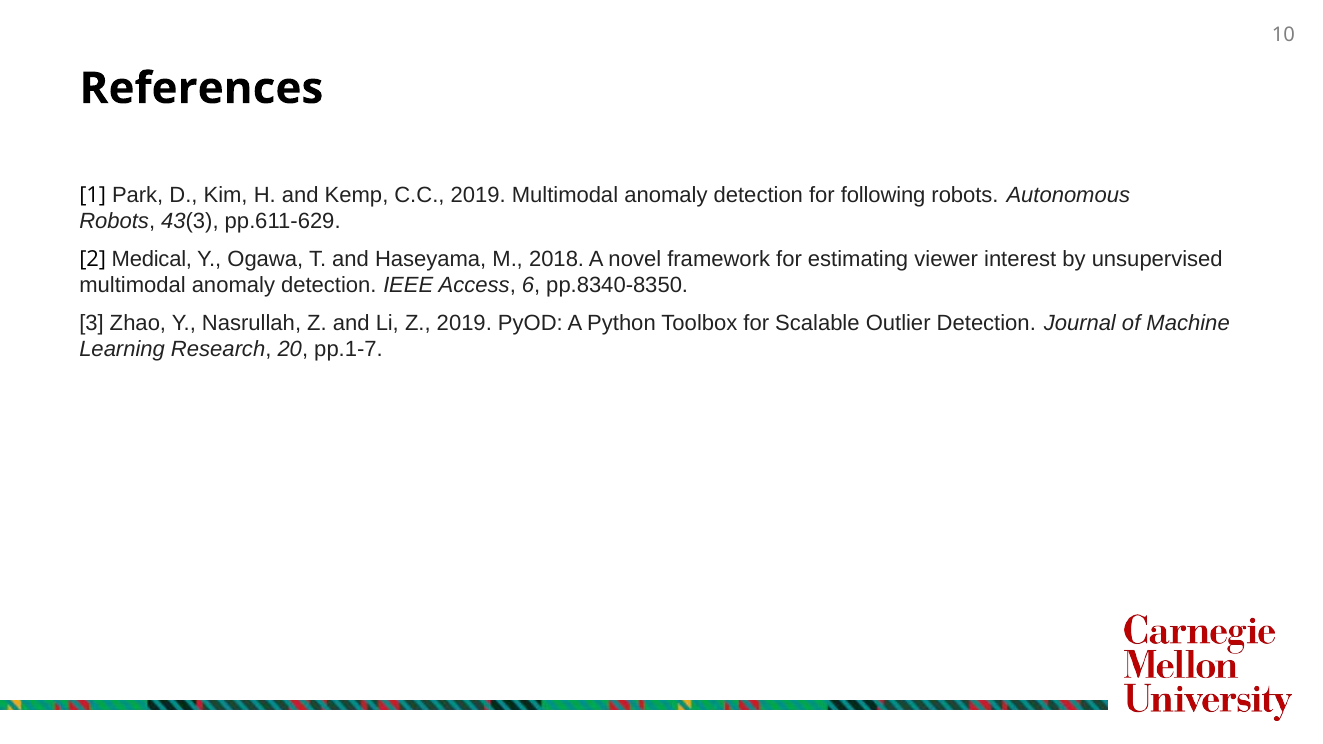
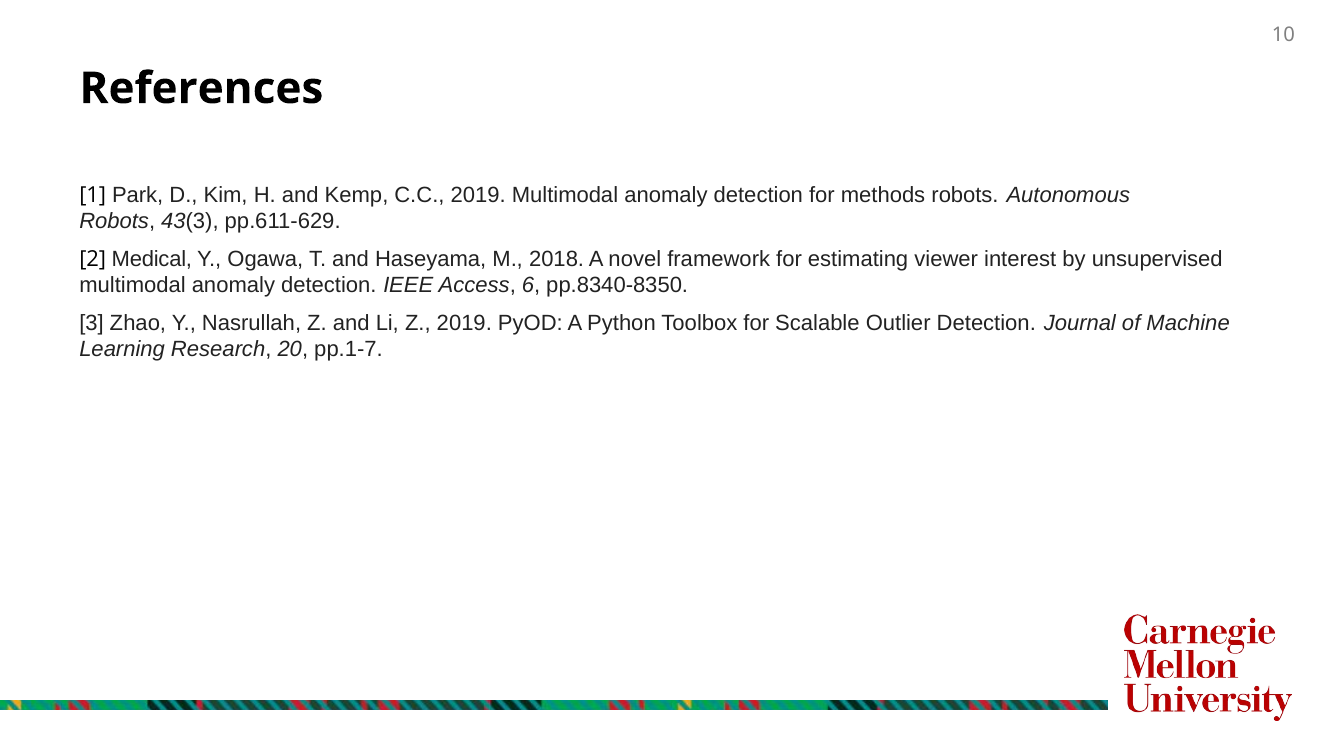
following: following -> methods (883, 195)
